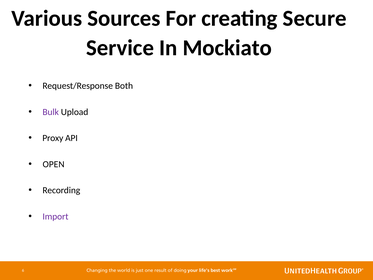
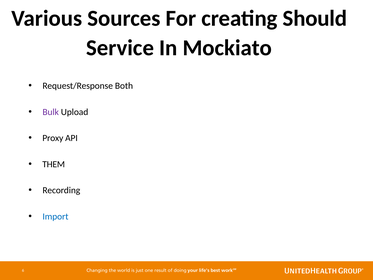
Secure: Secure -> Should (315, 18)
OPEN: OPEN -> THEM (54, 164)
Import colour: purple -> blue (55, 216)
